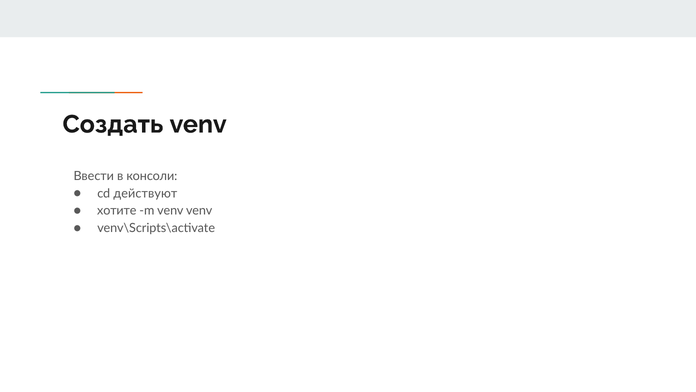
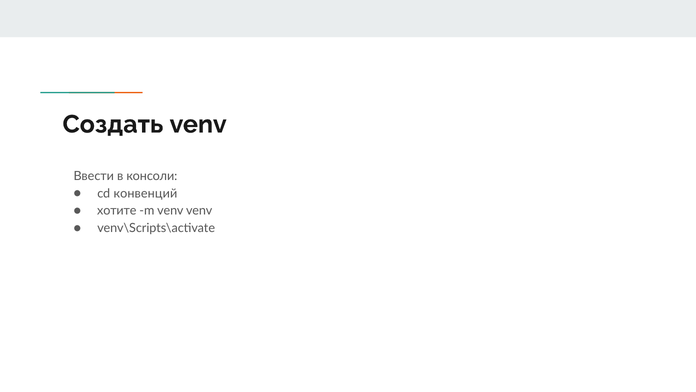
действуют: действуют -> конвенций (145, 193)
